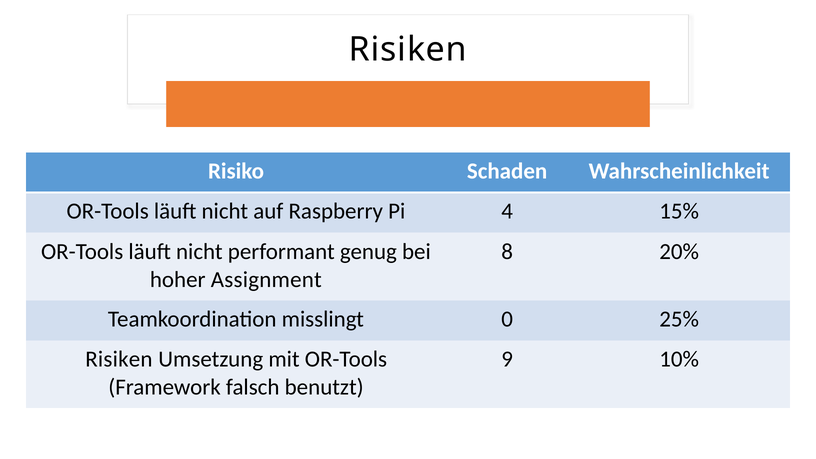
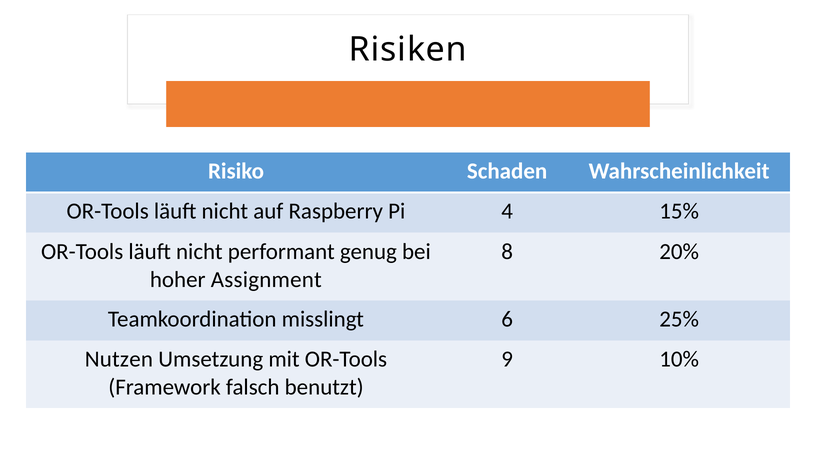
0: 0 -> 6 (507, 319)
Risiken: Risiken -> Nutzen (119, 359)
